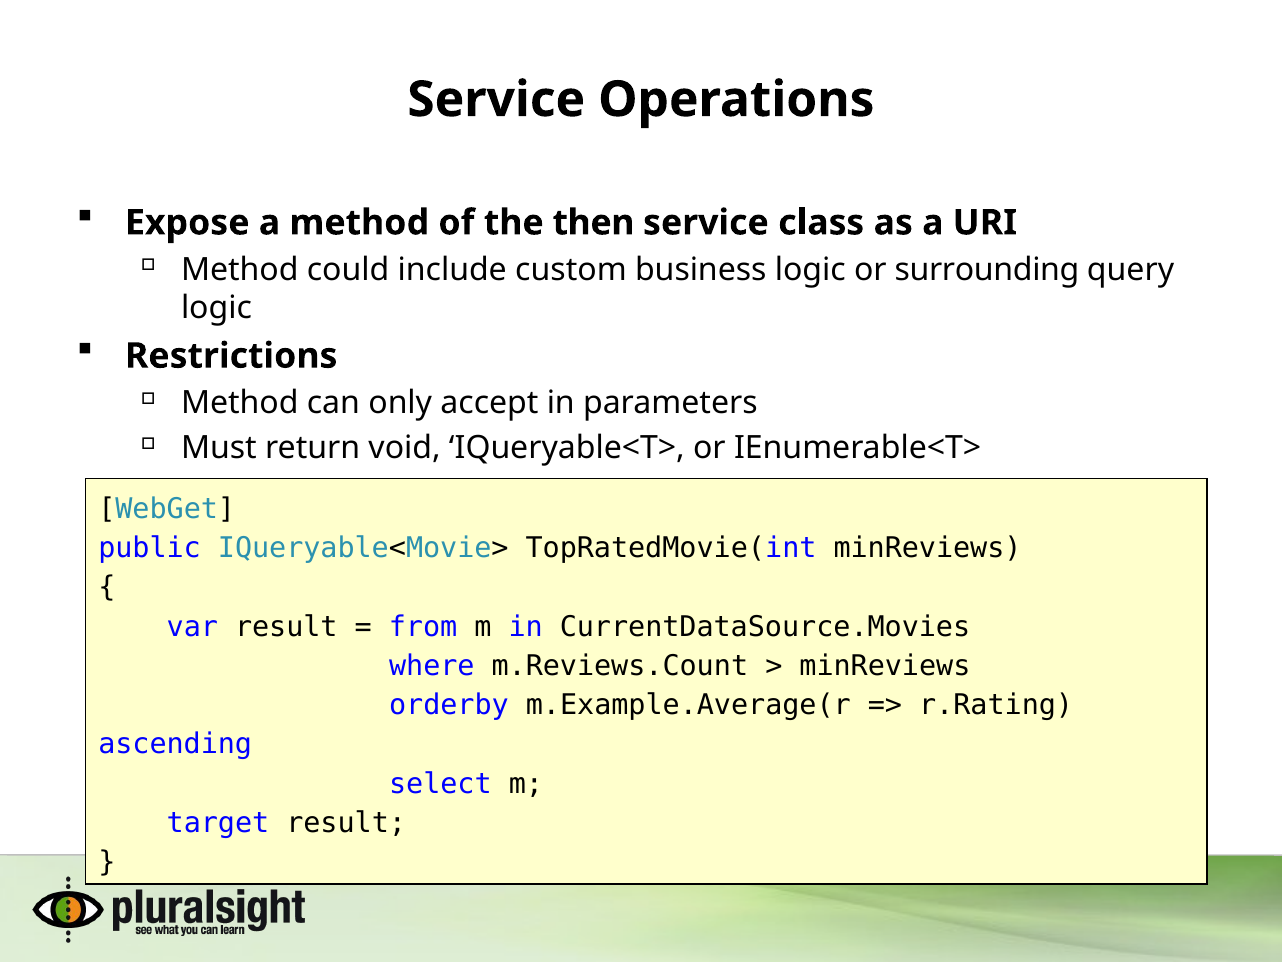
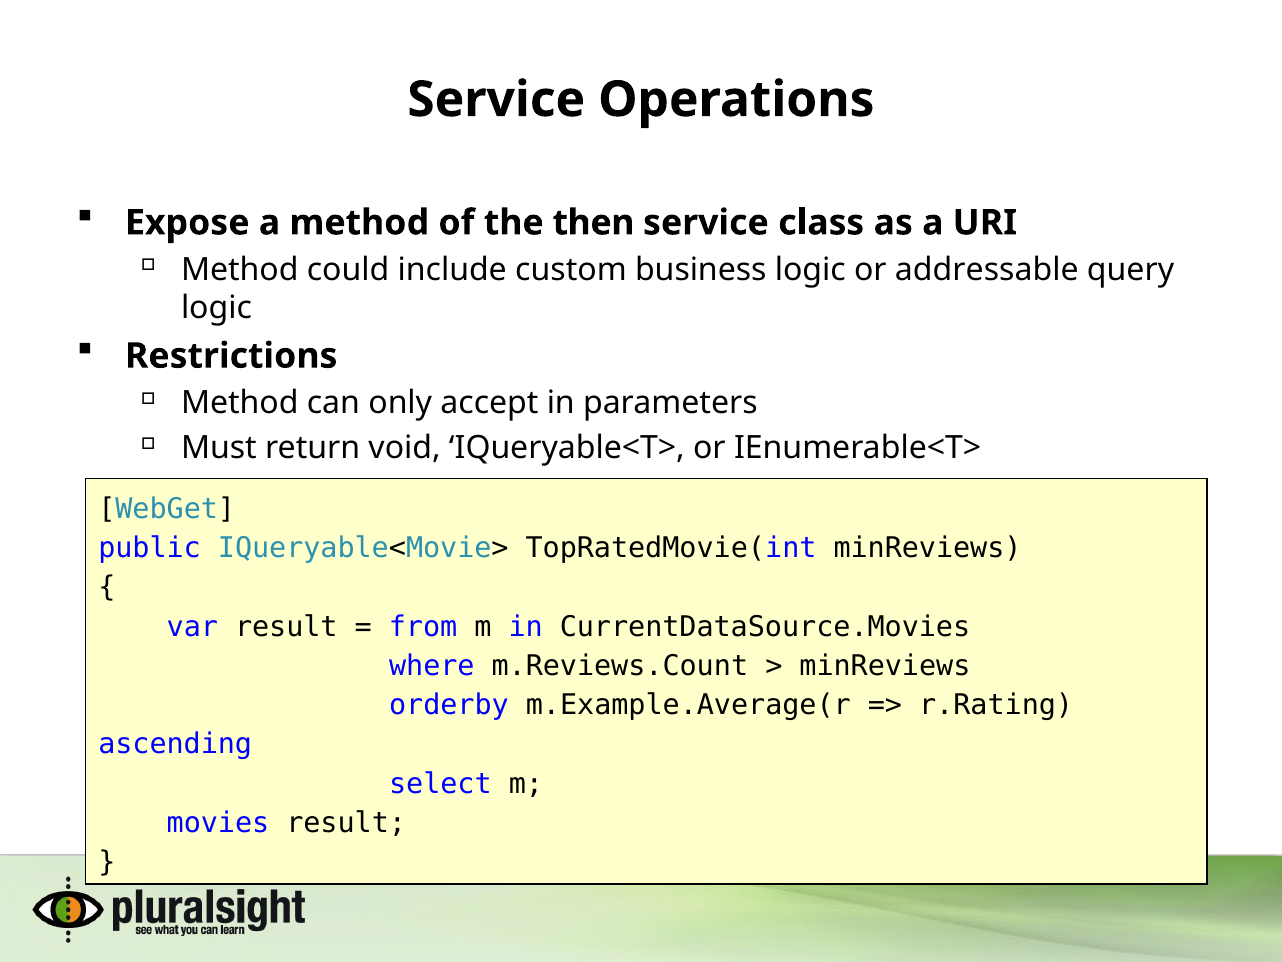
surrounding: surrounding -> addressable (987, 269)
target: target -> movies (218, 823)
